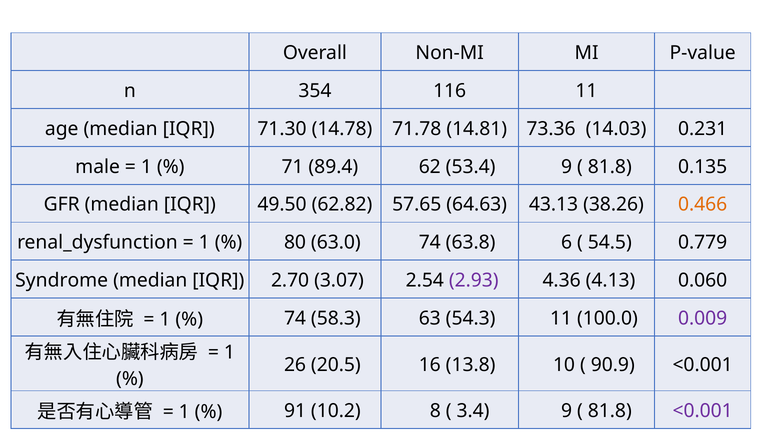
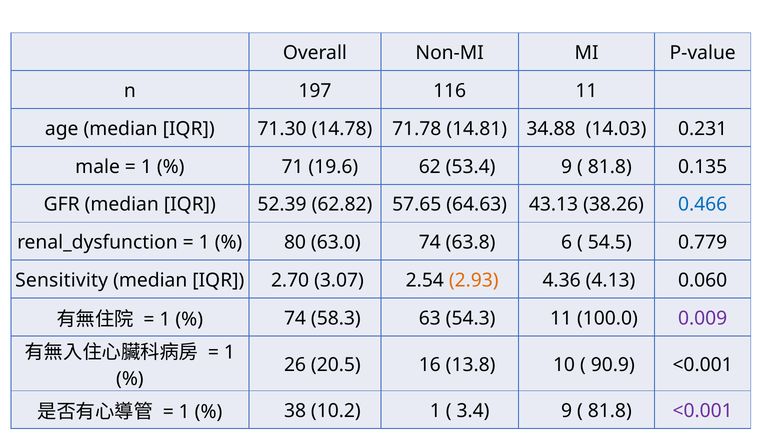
354: 354 -> 197 (315, 91)
73.36: 73.36 -> 34.88 (551, 129)
89.4: 89.4 -> 19.6 (333, 167)
49.50: 49.50 -> 52.39 (282, 204)
0.466 colour: orange -> blue (703, 204)
Syndrome: Syndrome -> Sensitivity (62, 280)
2.93 colour: purple -> orange (474, 280)
91: 91 -> 38 (295, 411)
10.2 8: 8 -> 1 (435, 411)
